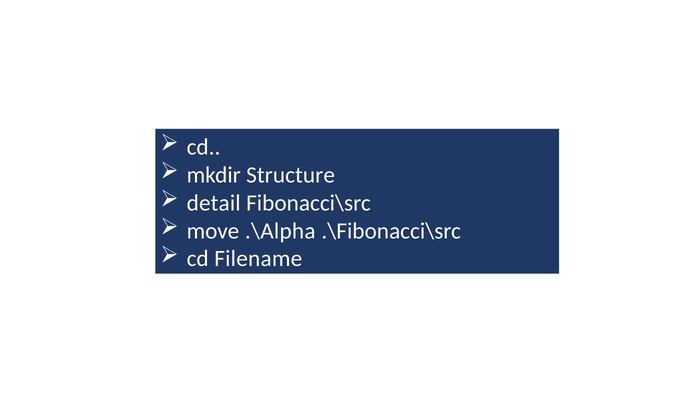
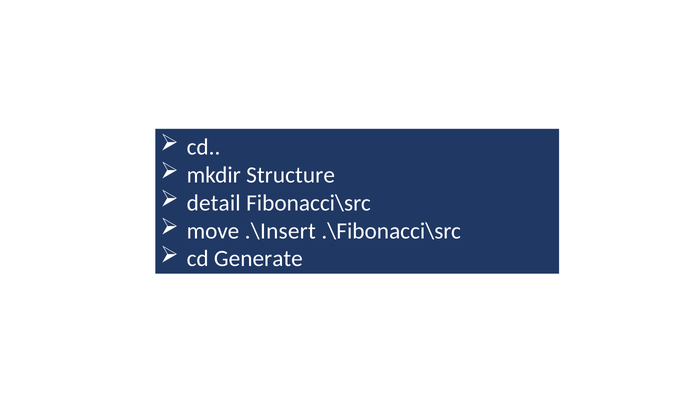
.\Alpha: .\Alpha -> .\Insert (280, 231)
Filename: Filename -> Generate (258, 259)
